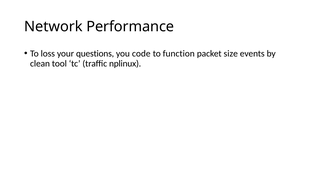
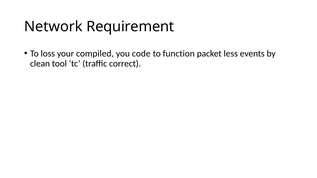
Performance: Performance -> Requirement (130, 27)
questions: questions -> compiled (95, 54)
size: size -> less (231, 54)
nplinux: nplinux -> correct (125, 64)
